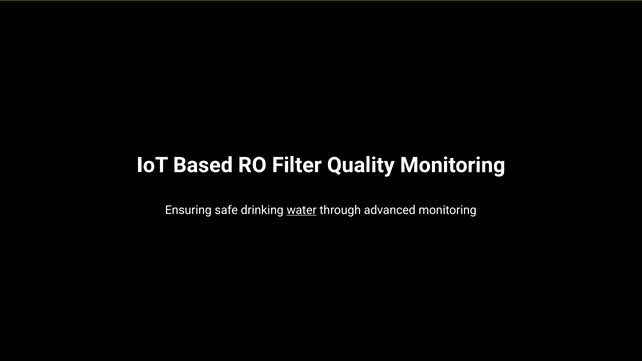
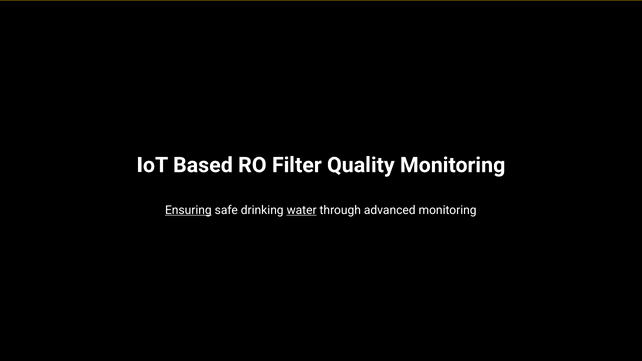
Ensuring underline: none -> present (188, 210)
